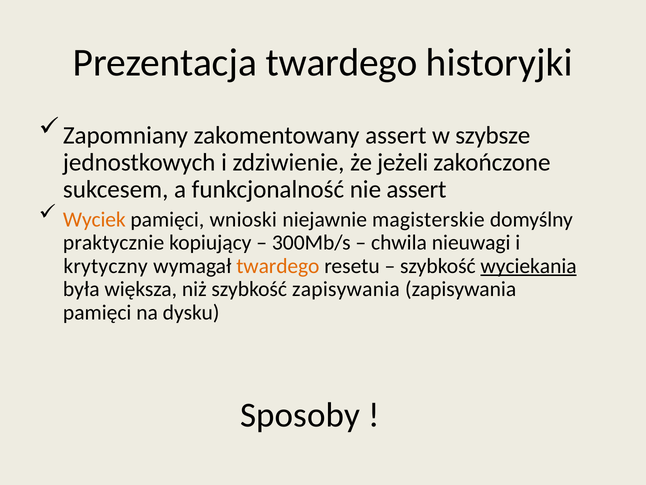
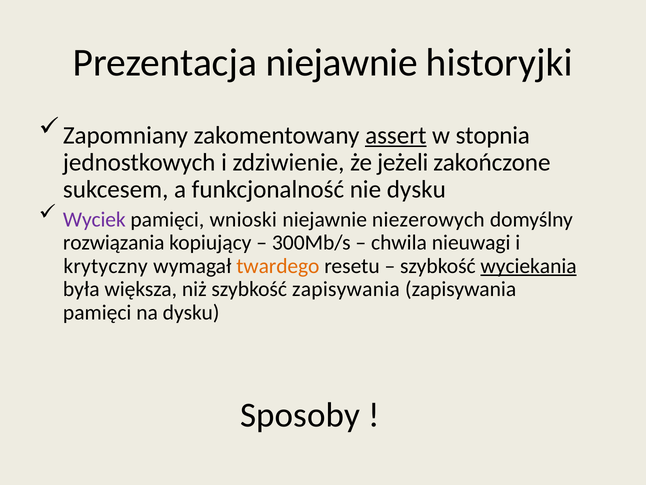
Prezentacja twardego: twardego -> niejawnie (342, 63)
assert underline: none -> present (396, 135)
szybsze: szybsze -> stopnia (493, 135)
nie assert: assert -> dysku (416, 189)
Wyciek colour: orange -> purple (94, 219)
magisterskie: magisterskie -> niezerowych (428, 219)
praktycznie: praktycznie -> rozwiązania (114, 243)
